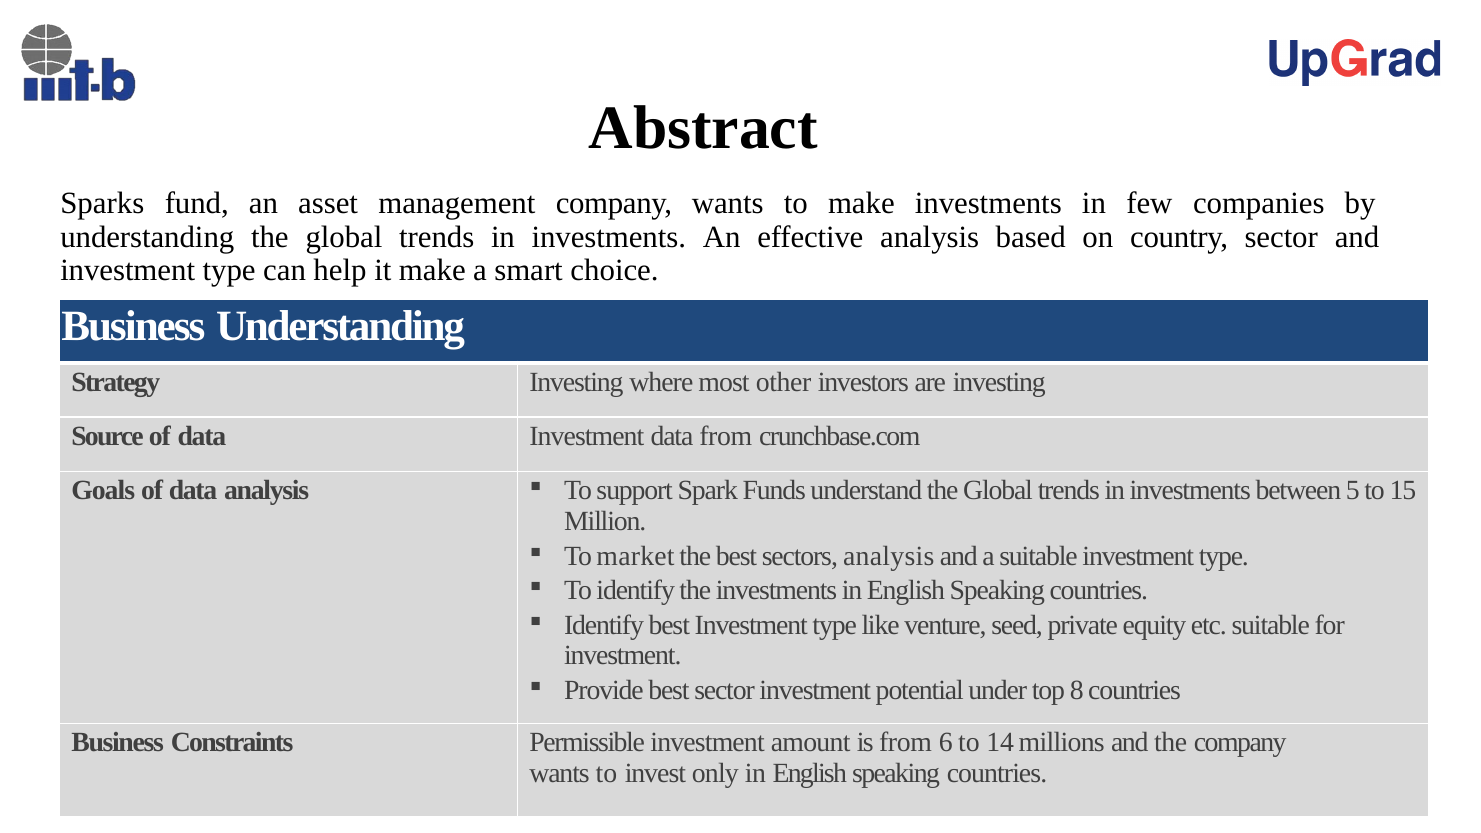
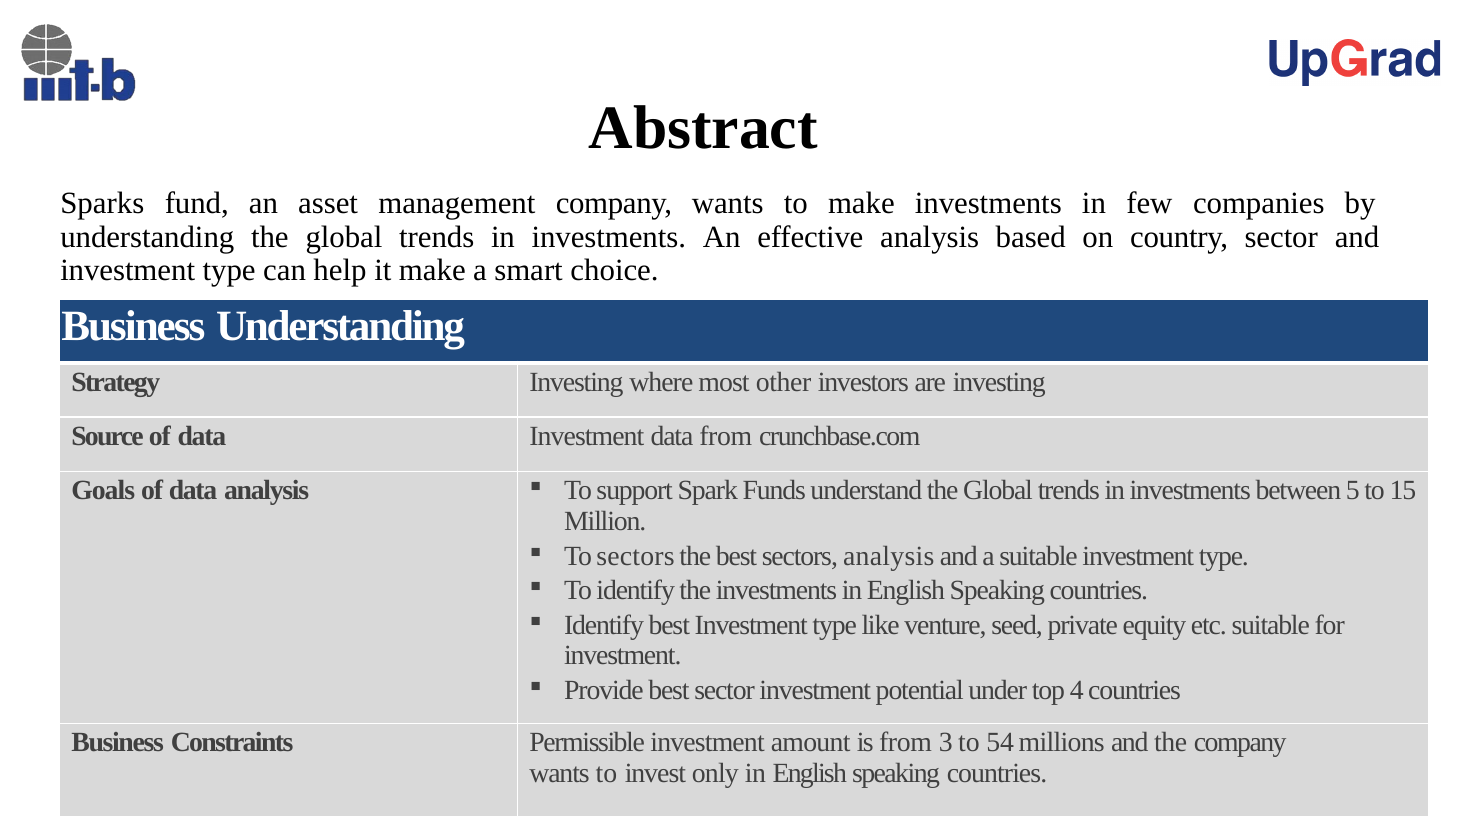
To market: market -> sectors (636, 556)
8: 8 -> 4 (1077, 690)
6: 6 -> 3 (946, 743)
14: 14 -> 54 (1000, 743)
